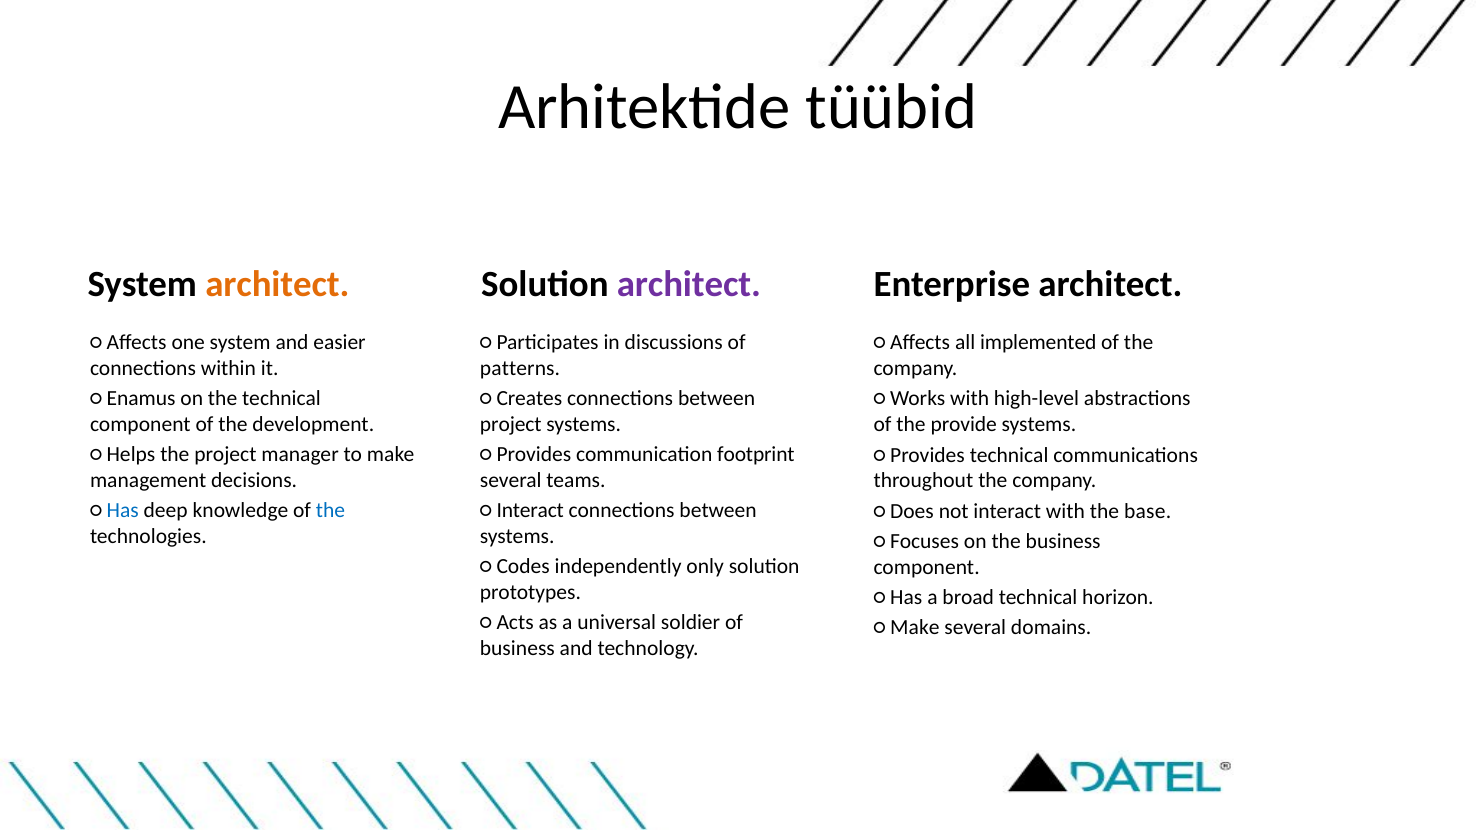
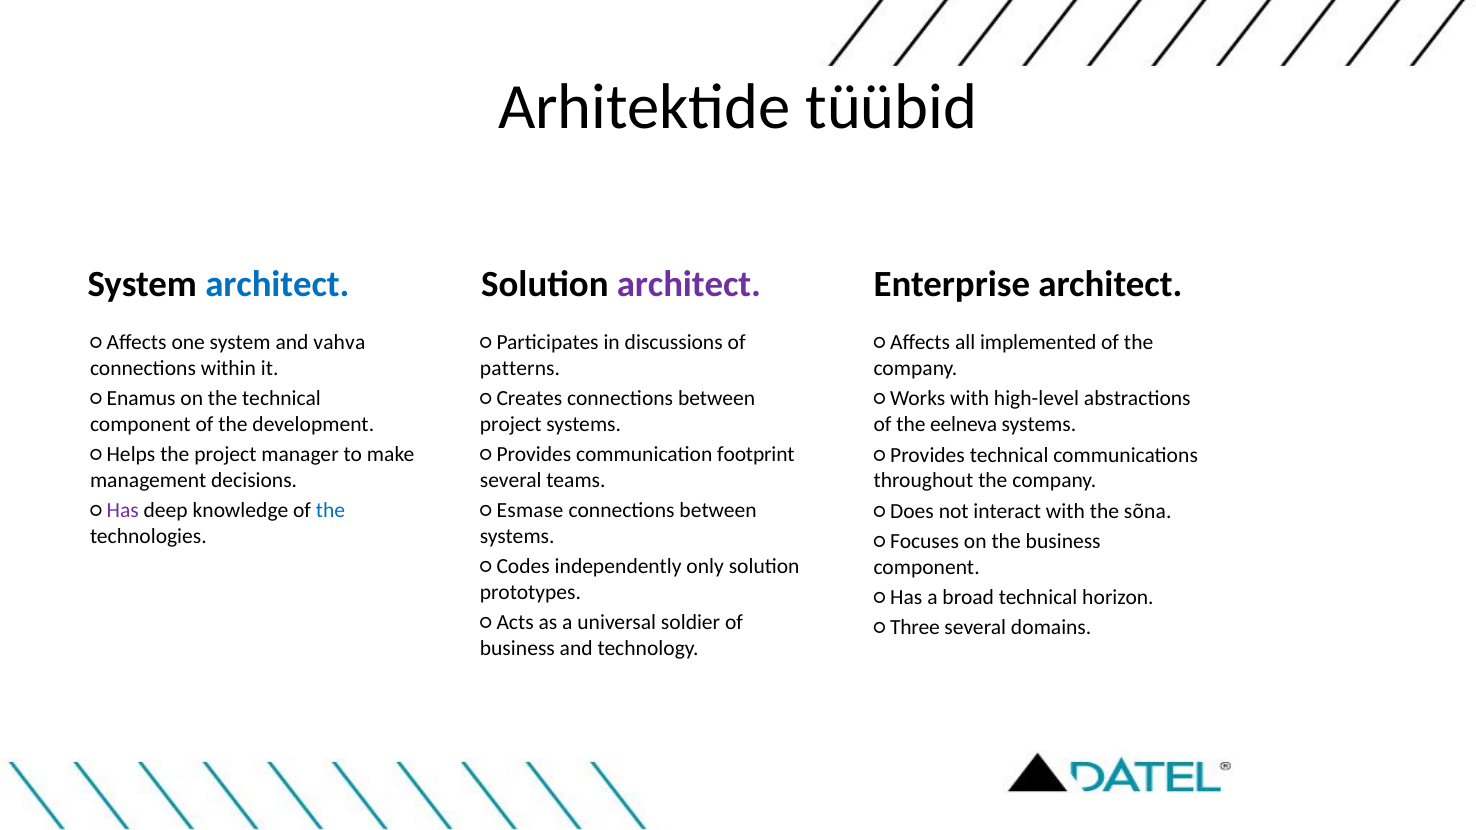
architect colour: orange -> blue (277, 284)
easier: easier -> vahva (339, 343)
provide: provide -> eelneva (964, 425)
Has colour: blue -> purple (123, 511)
Interact: Interact -> Esmase (530, 511)
base: base -> sõna (1148, 511)
Make: Make -> Three (915, 628)
